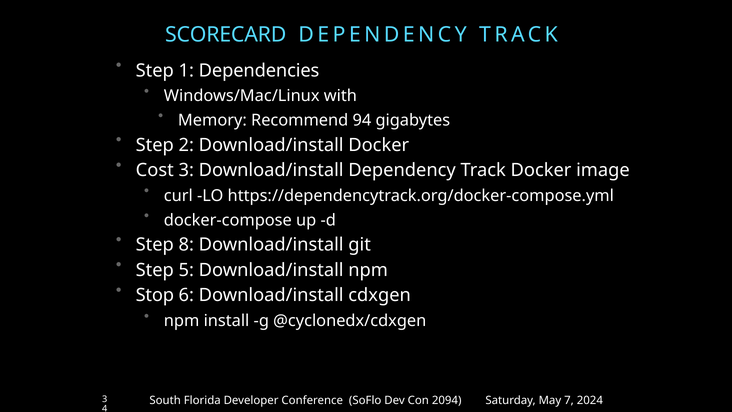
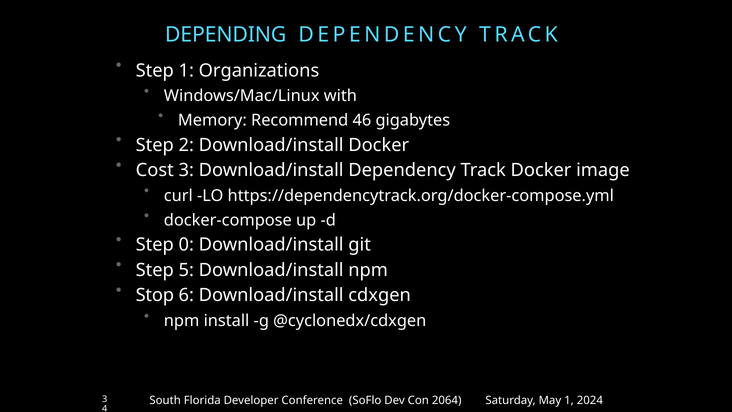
SCORECARD: SCORECARD -> DEPENDING (226, 35)
Dependencies: Dependencies -> Organizations (259, 70)
94: 94 -> 46 (362, 120)
8: 8 -> 0 (186, 245)
2094: 2094 -> 2064 (447, 400)
May 7: 7 -> 1 (569, 400)
